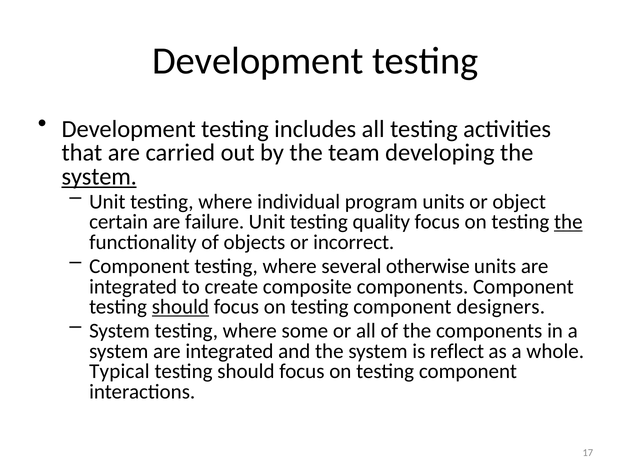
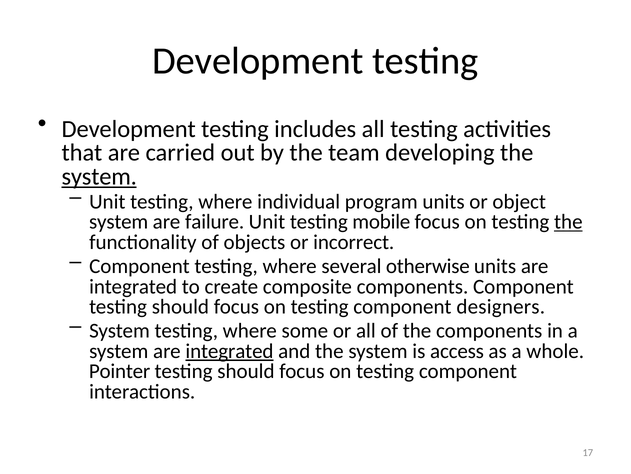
certain: certain -> system (119, 222)
quality: quality -> mobile (381, 222)
should underline: present -> none (180, 306)
integrated underline: none -> present (229, 351)
reflect: reflect -> access (457, 351)
Typical: Typical -> Pointer (120, 371)
